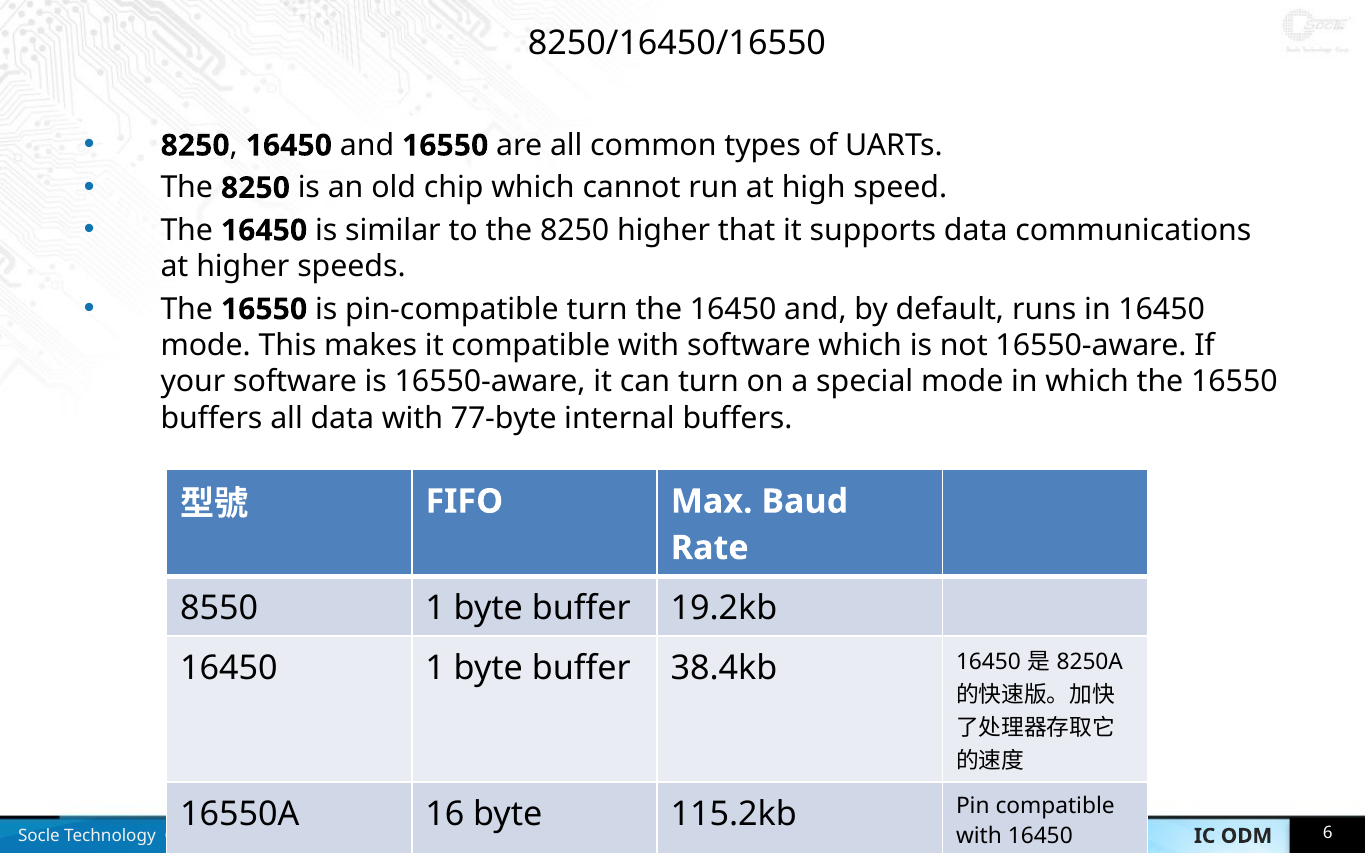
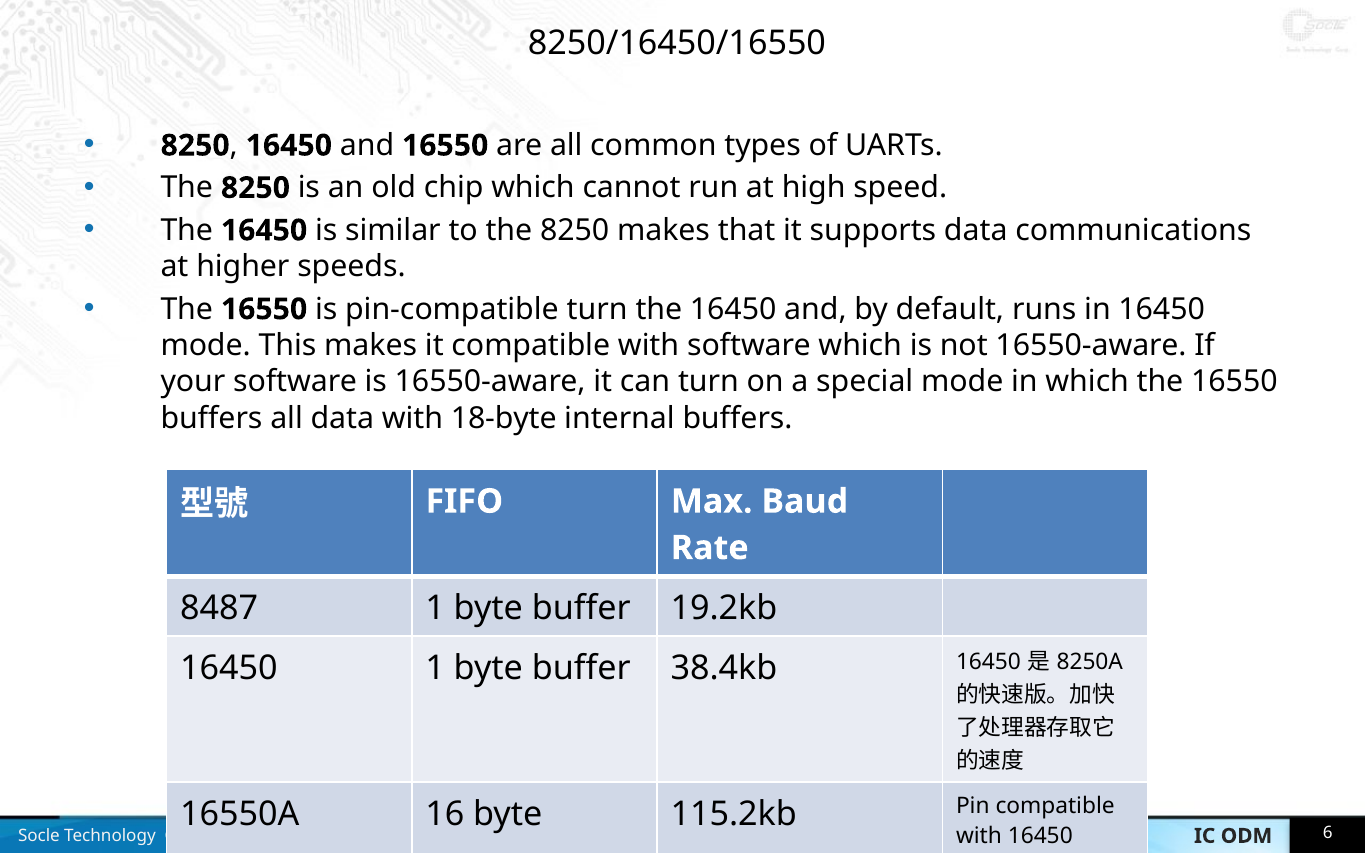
8250 higher: higher -> makes (664, 230)
77-byte: 77-byte -> 18-byte (504, 418)
8550: 8550 -> 8487 (219, 608)
